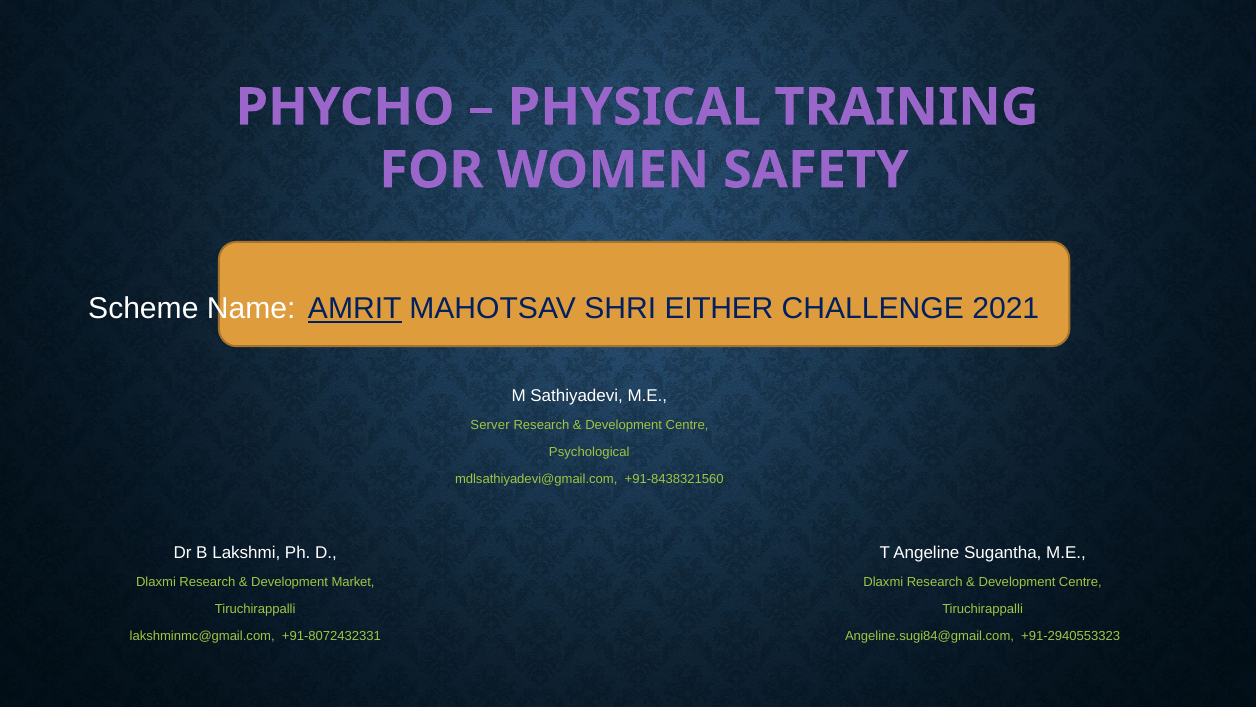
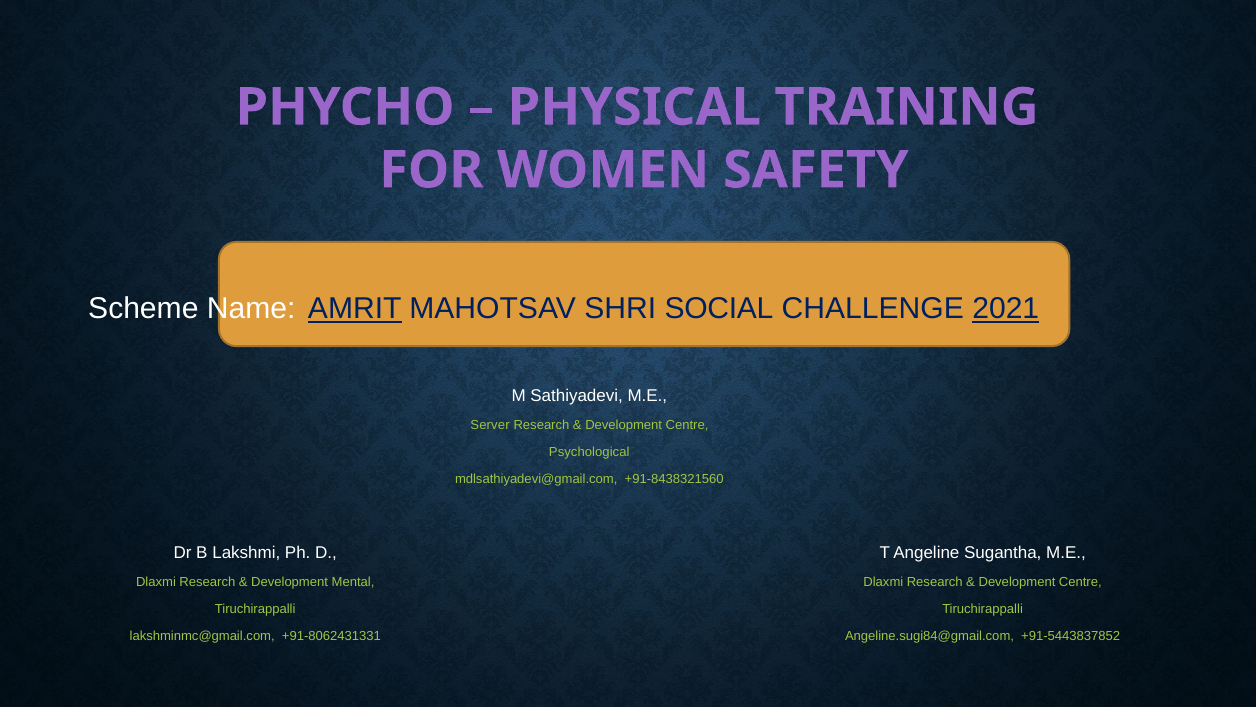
EITHER: EITHER -> SOCIAL (719, 308)
2021 underline: none -> present (1006, 308)
Market: Market -> Mental (353, 582)
+91-8072432331: +91-8072432331 -> +91-8062431331 (331, 636)
+91-2940553323: +91-2940553323 -> +91-5443837852 (1071, 636)
